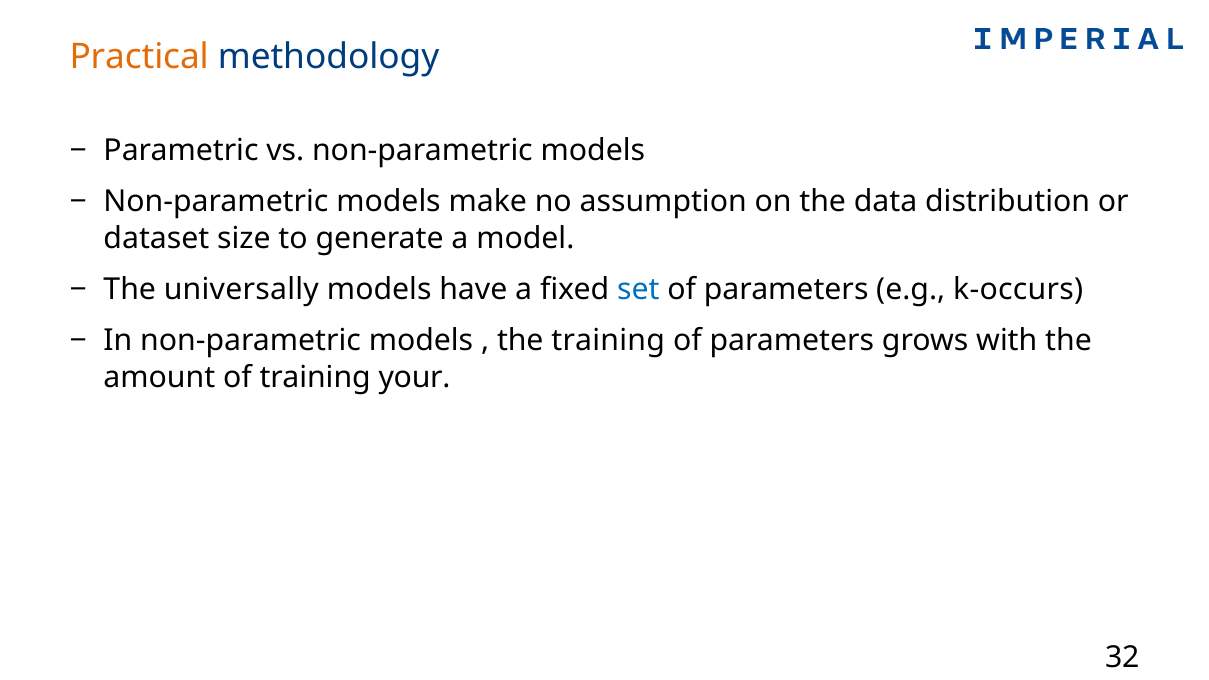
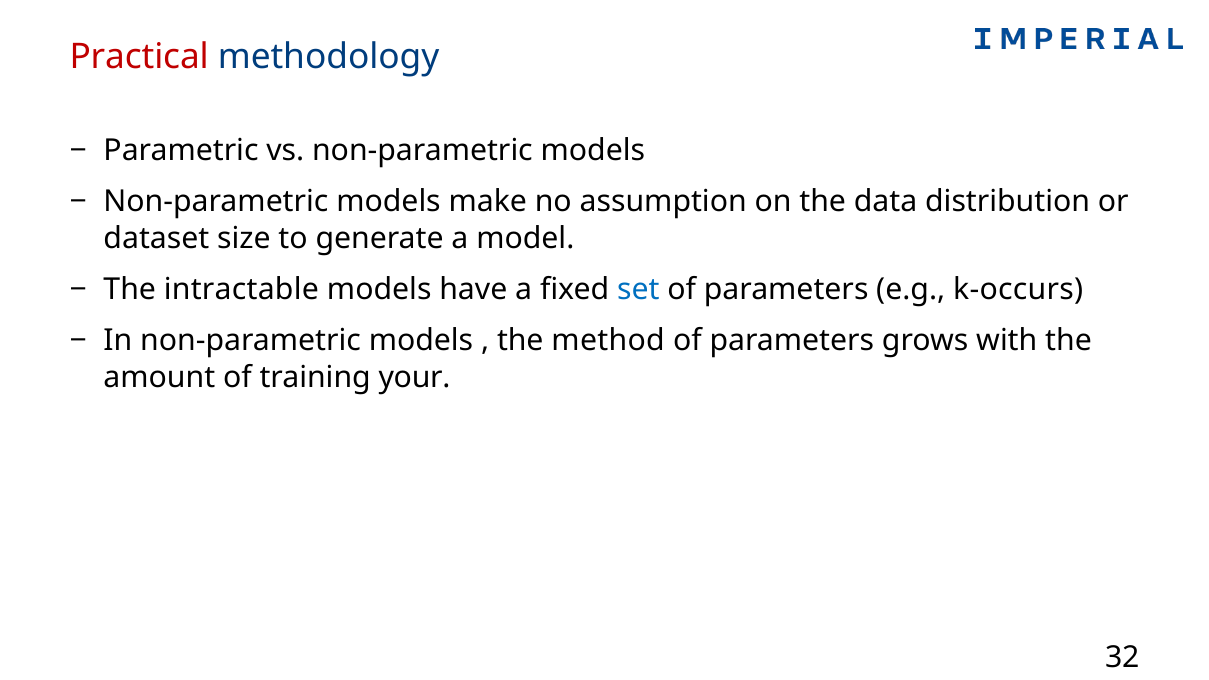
Practical colour: orange -> red (139, 56)
universally: universally -> intractable (241, 290)
the training: training -> method (608, 341)
